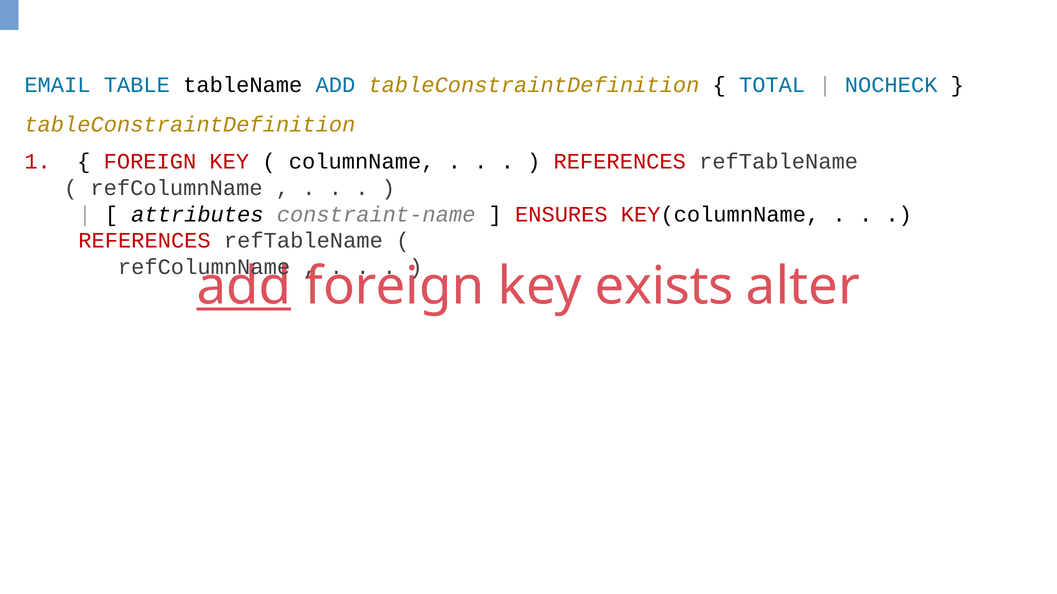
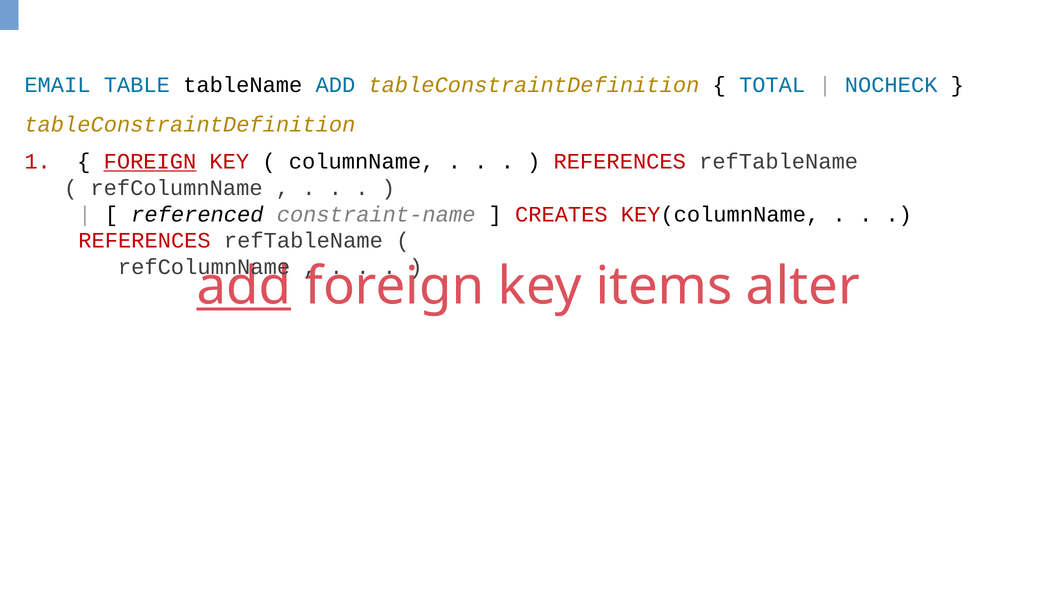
FOREIGN underline: none -> present (150, 162)
attributes: attributes -> referenced (197, 214)
ENSURES: ENSURES -> CREATES (561, 214)
exists: exists -> items (664, 287)
